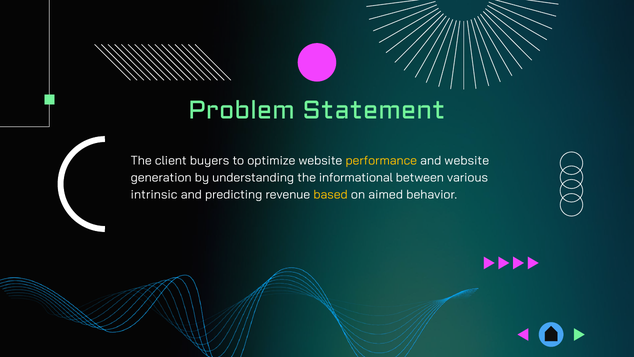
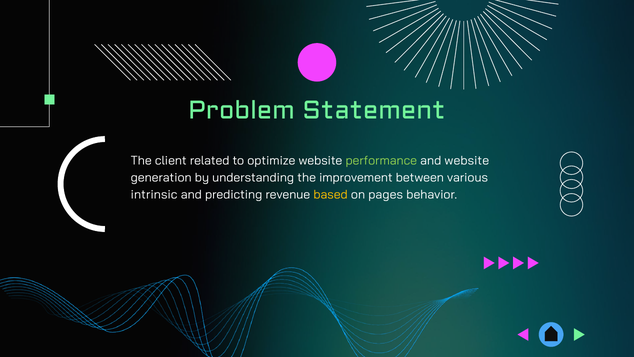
buyers: buyers -> related (210, 160)
performance colour: yellow -> light green (381, 160)
informational: informational -> improvement (356, 177)
aimed: aimed -> pages (386, 194)
